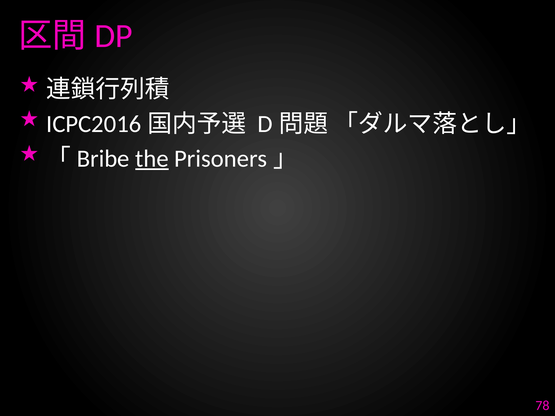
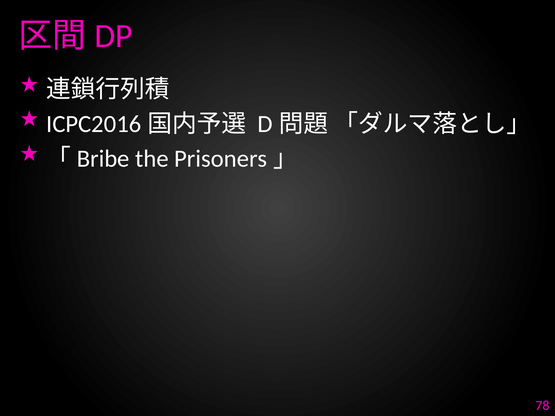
the underline: present -> none (152, 159)
